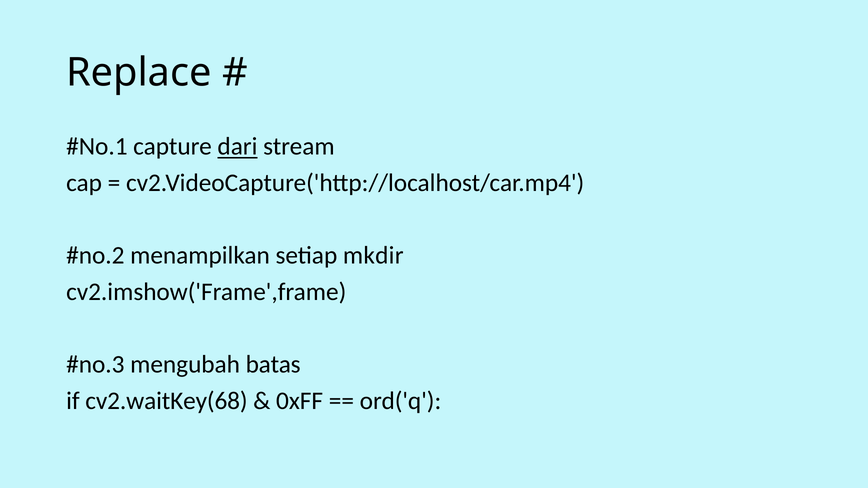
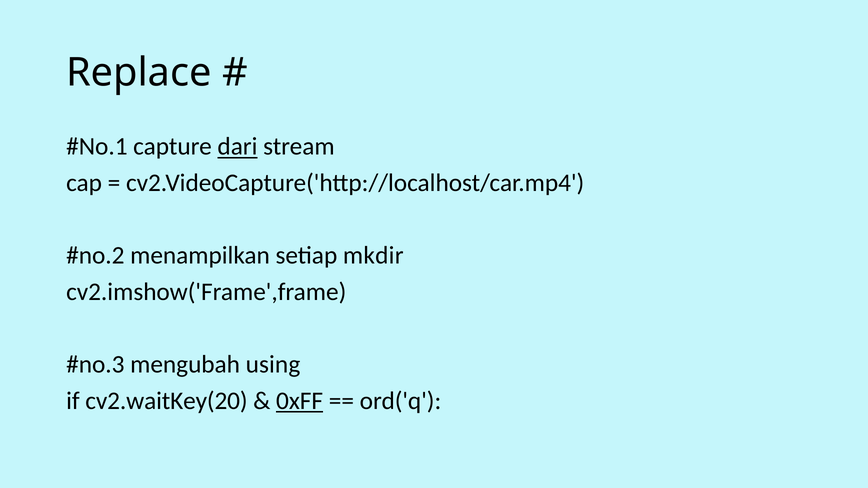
batas: batas -> using (273, 365)
cv2.waitKey(68: cv2.waitKey(68 -> cv2.waitKey(20 (166, 401)
0xFF underline: none -> present (300, 401)
